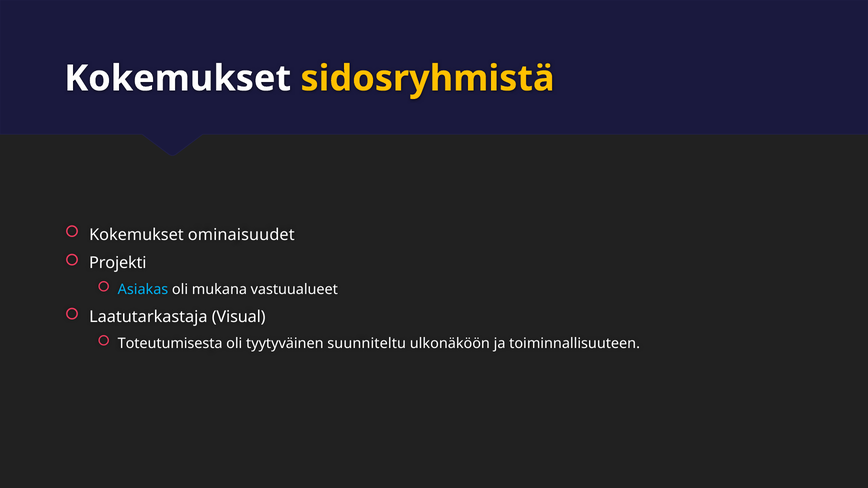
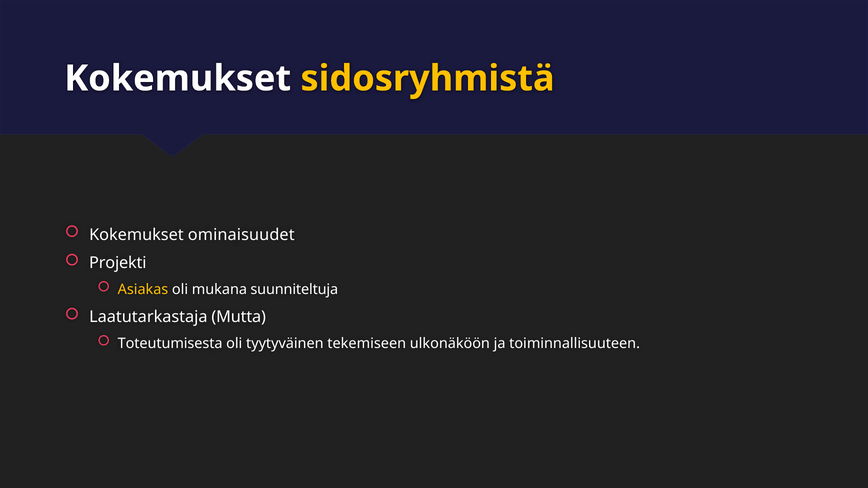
Asiakas colour: light blue -> yellow (143, 290)
vastuualueet: vastuualueet -> suunniteltuja (294, 290)
Visual: Visual -> Mutta (239, 317)
suunniteltu: suunniteltu -> tekemiseen (367, 344)
